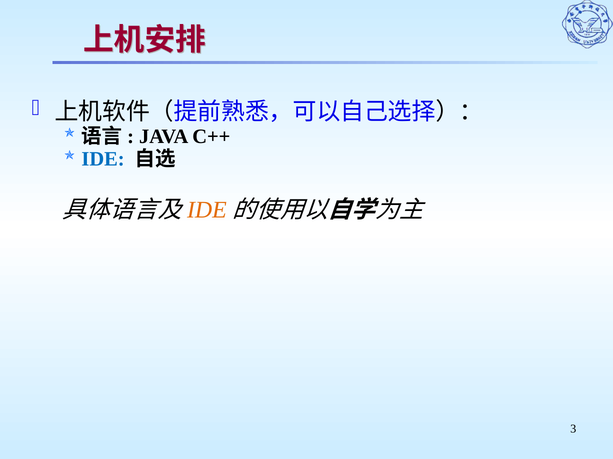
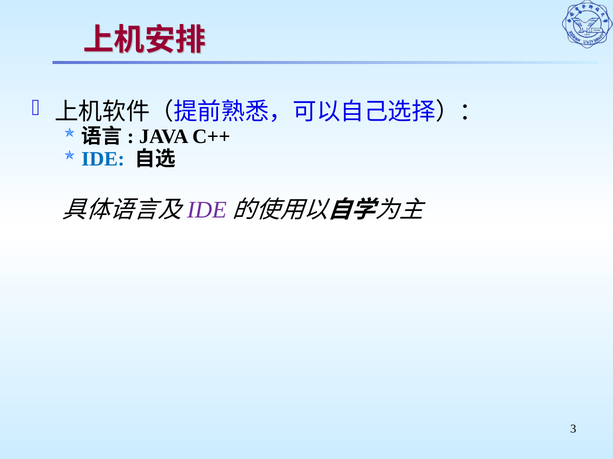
IDE colour: orange -> purple (207, 210)
